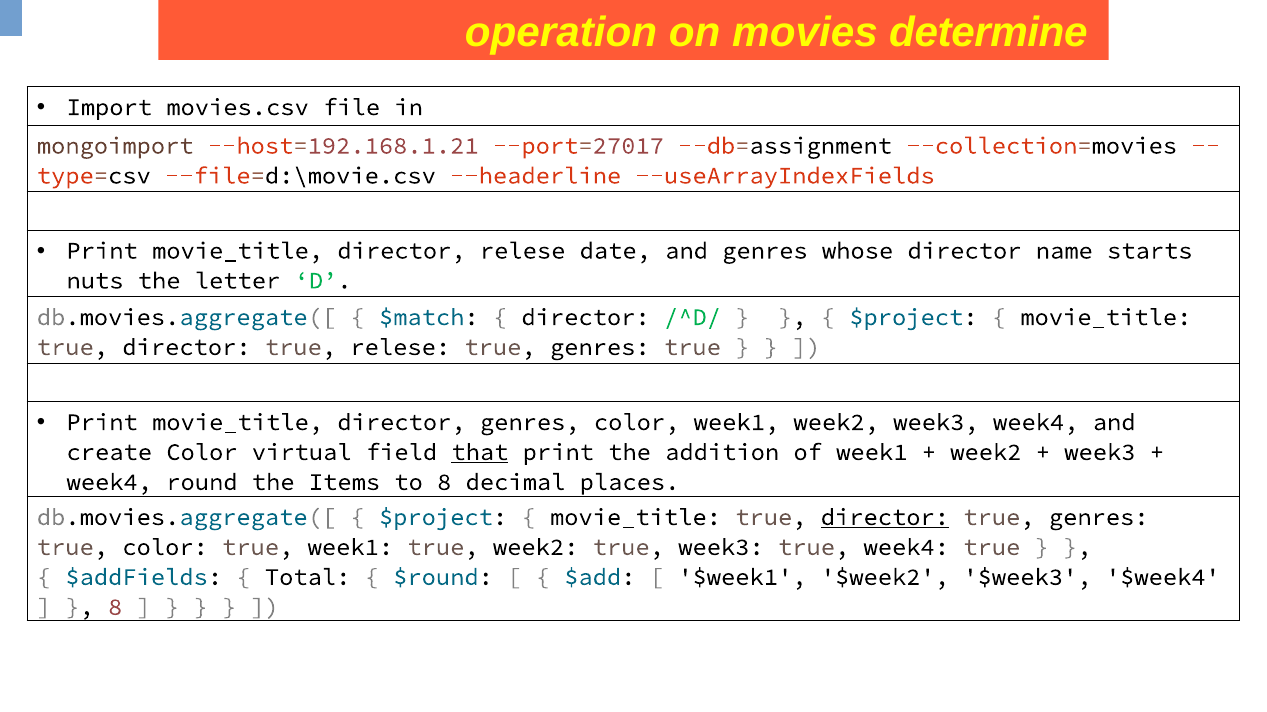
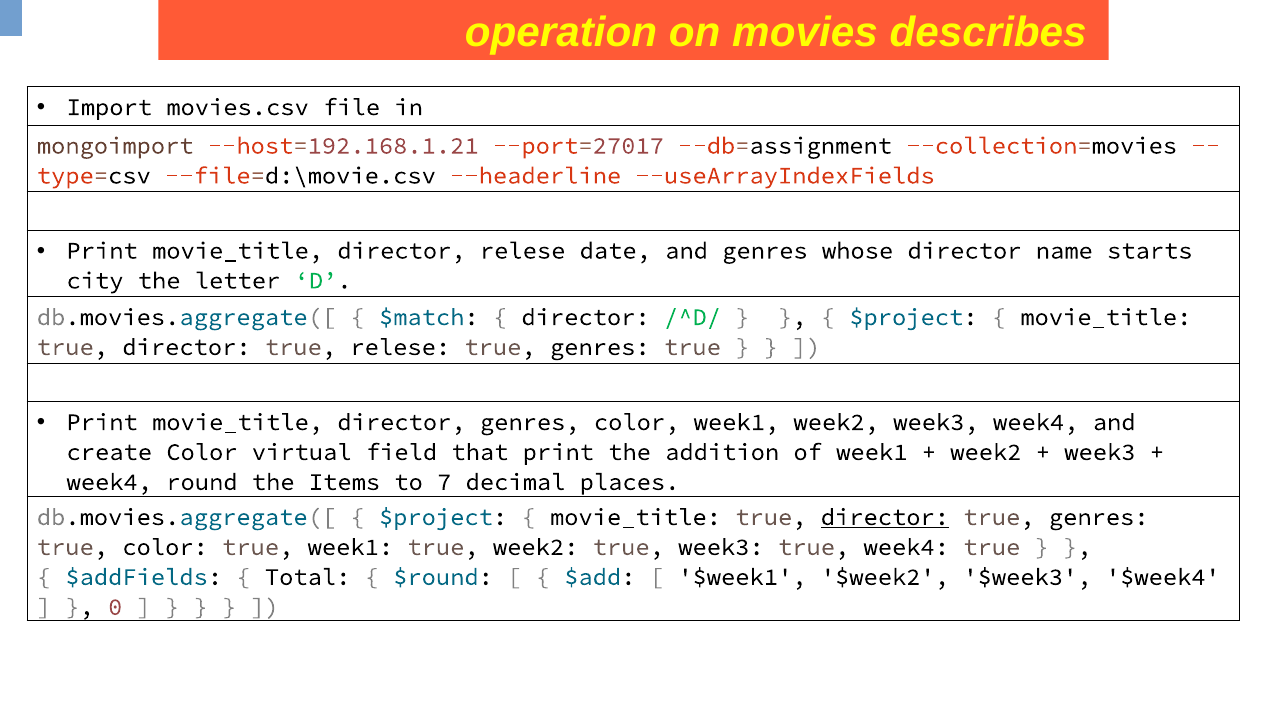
determine: determine -> describes (988, 33)
nuts: nuts -> city (95, 281)
that underline: present -> none (480, 453)
to 8: 8 -> 7 (444, 483)
8: 8 -> 0 (115, 608)
